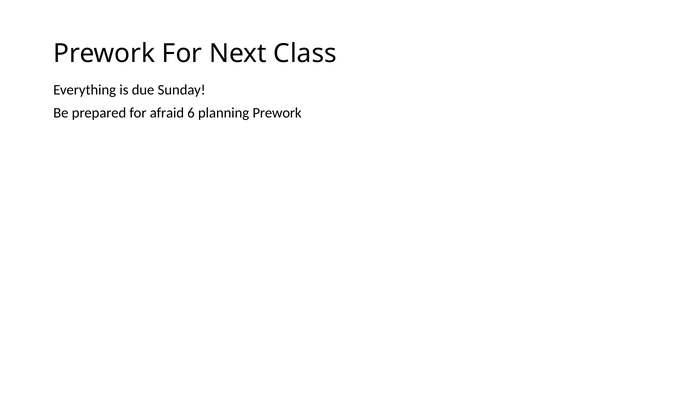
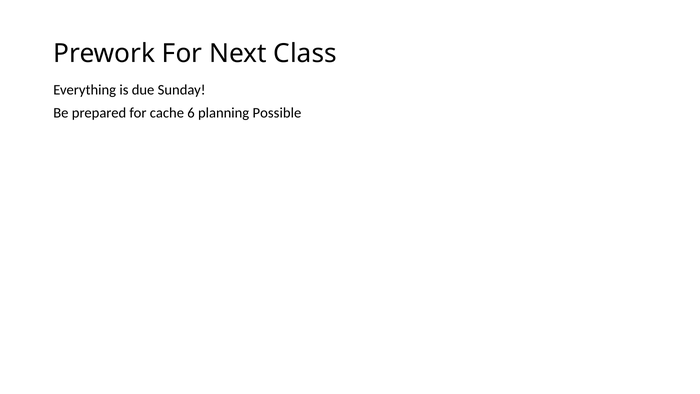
afraid: afraid -> cache (167, 113)
planning Prework: Prework -> Possible (277, 113)
